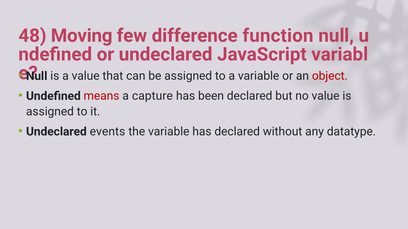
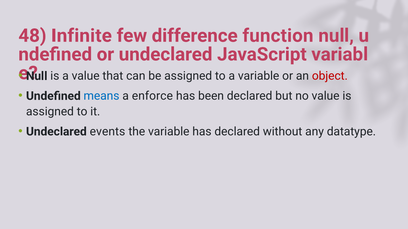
Moving: Moving -> Infinite (81, 36)
means colour: red -> blue (101, 96)
capture: capture -> enforce (152, 96)
